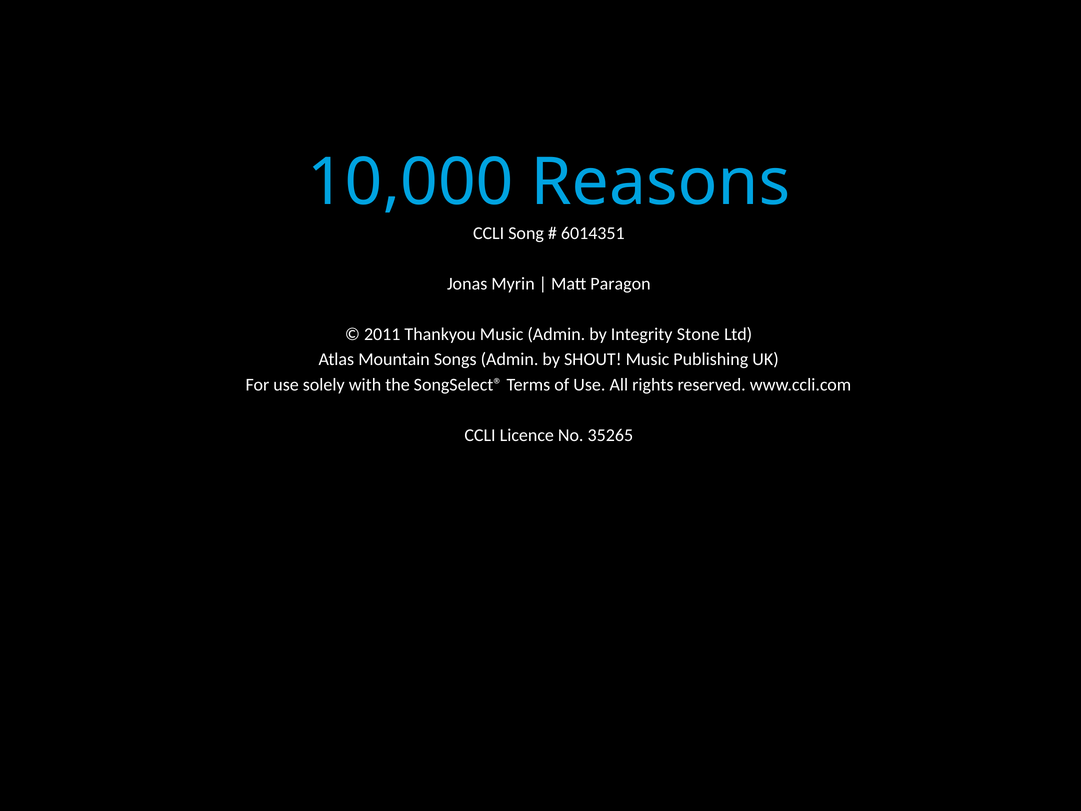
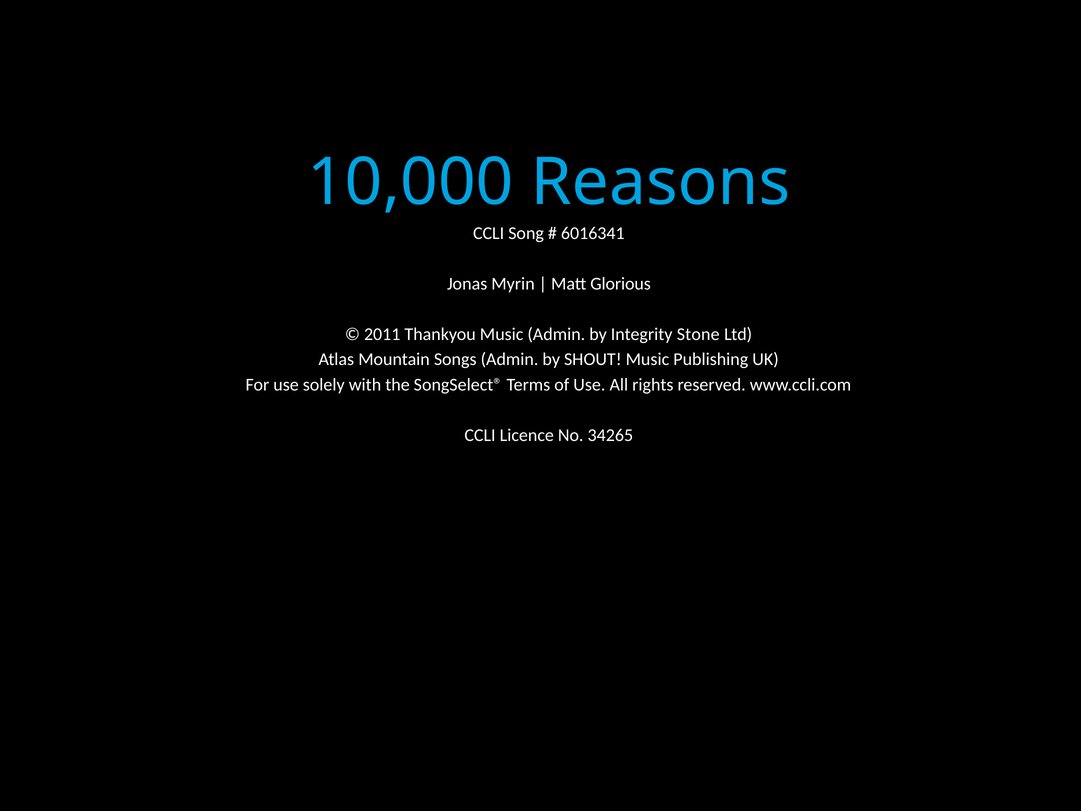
6014351: 6014351 -> 6016341 (593, 233)
Paragon: Paragon -> Glorious (621, 284)
35265: 35265 -> 34265 (610, 435)
